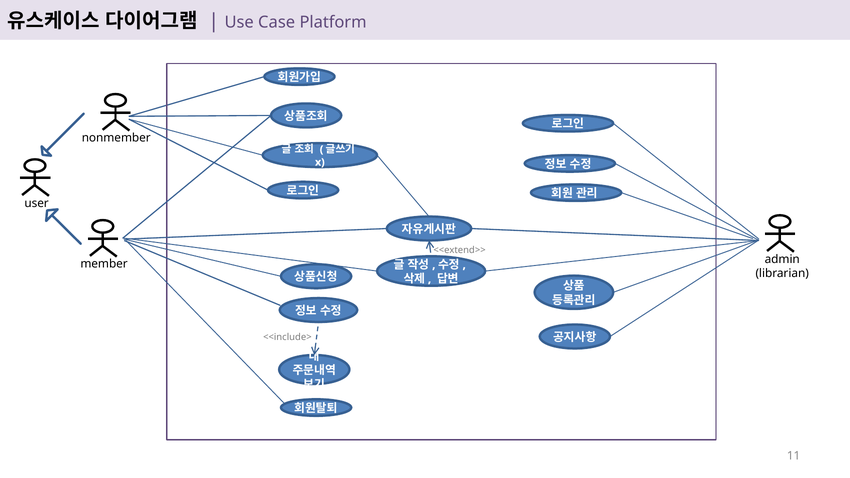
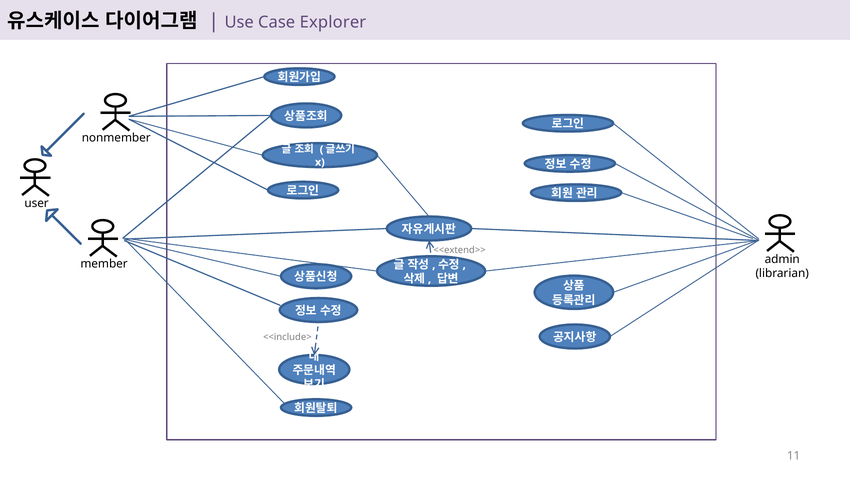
Platform: Platform -> Explorer (333, 22)
